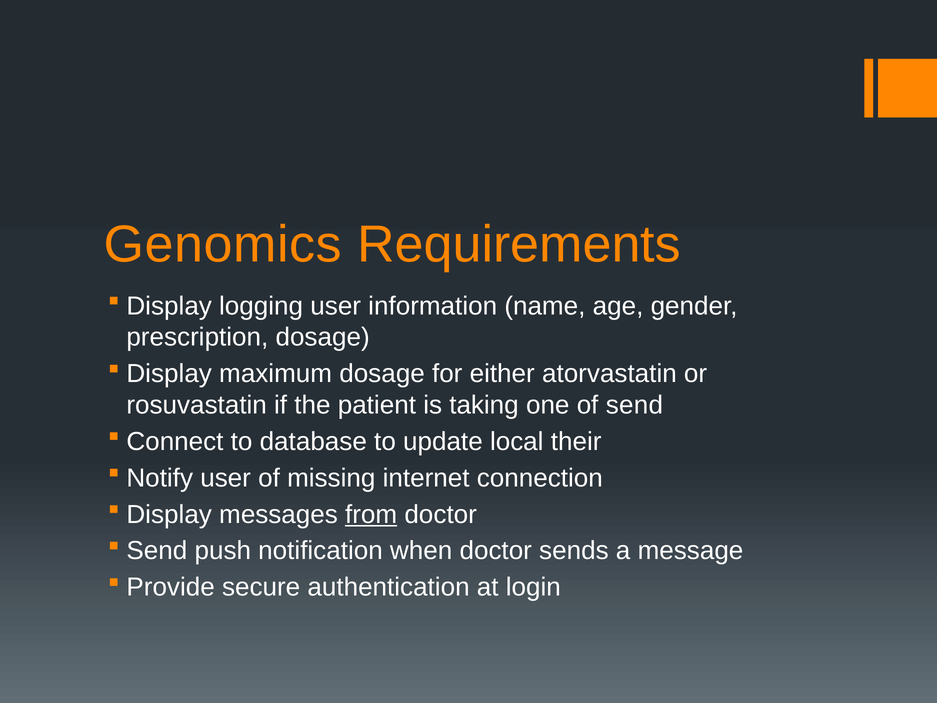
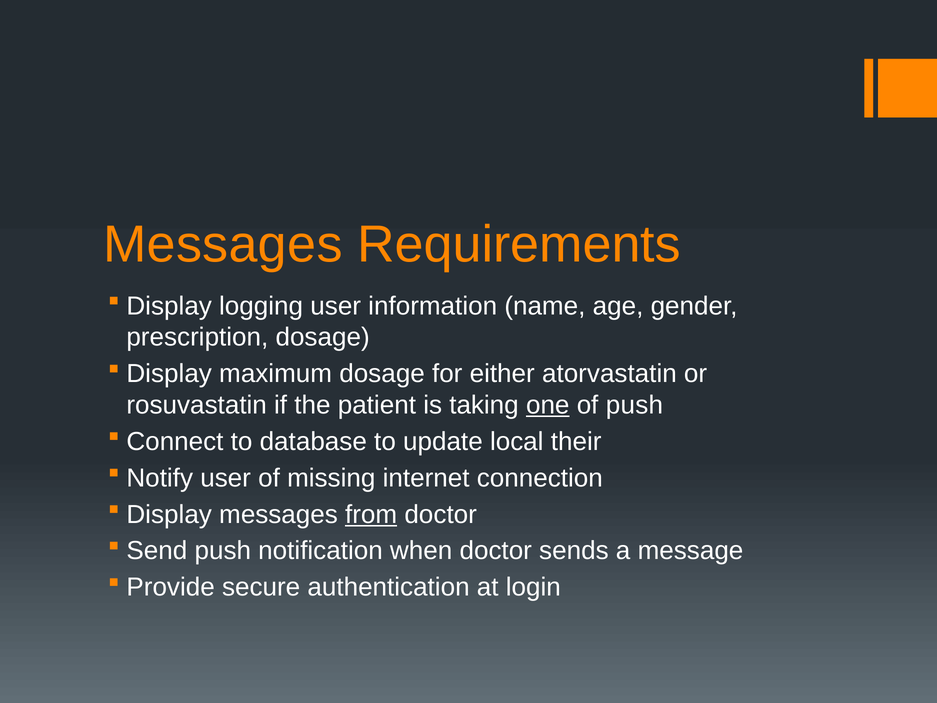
Genomics: Genomics -> Messages (223, 244)
one underline: none -> present (548, 405)
of send: send -> push (634, 405)
